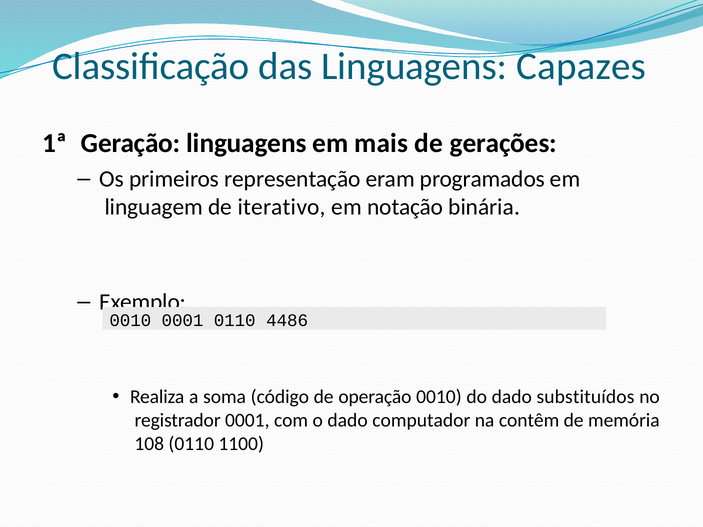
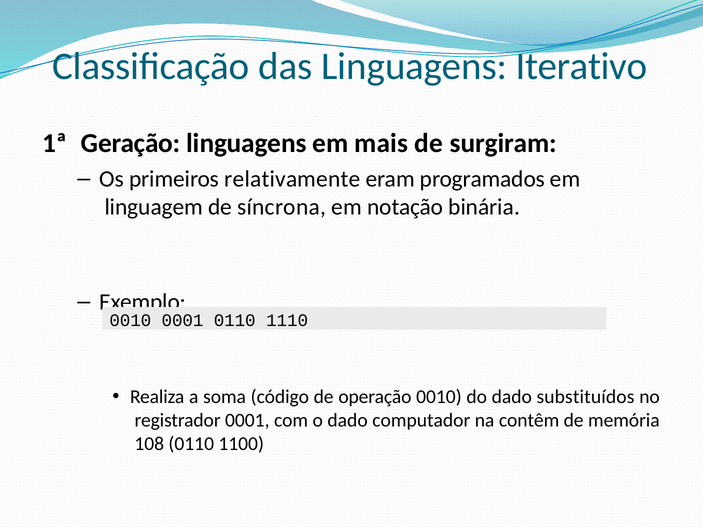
Capazes: Capazes -> Iterativo (581, 66)
gerações: gerações -> surgiram (503, 143)
representação: representação -> relativamente (292, 179)
iterativo: iterativo -> síncrona (282, 207)
4486: 4486 -> 1110 (287, 320)
